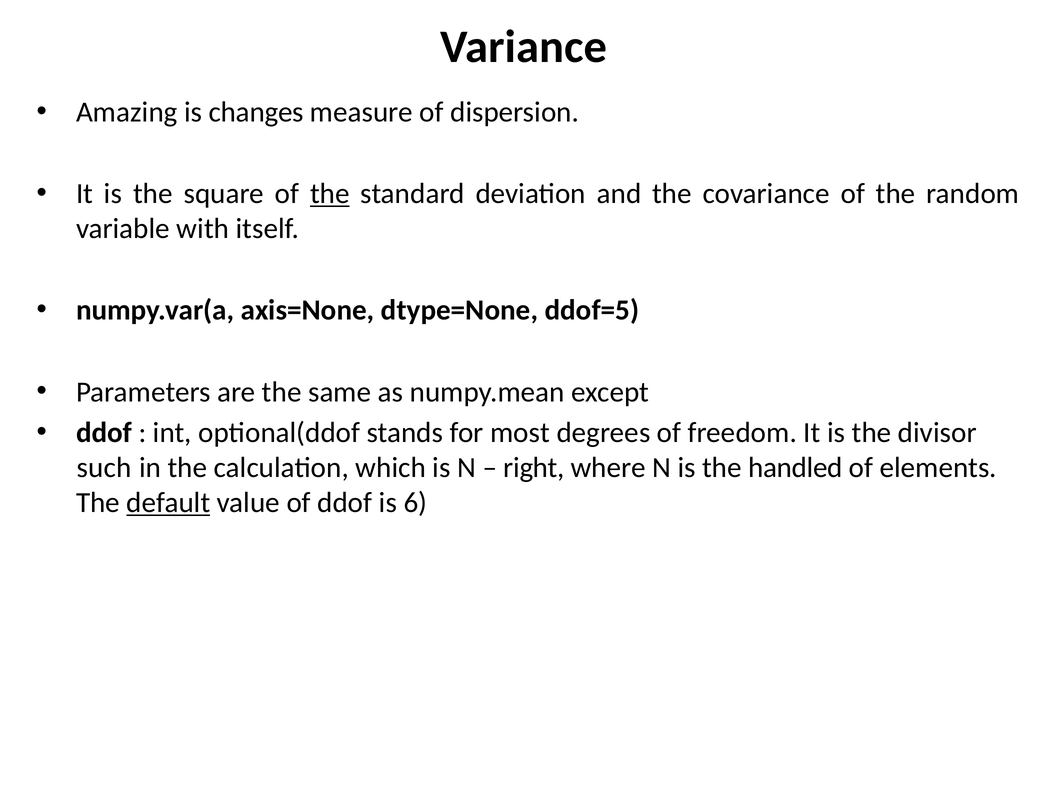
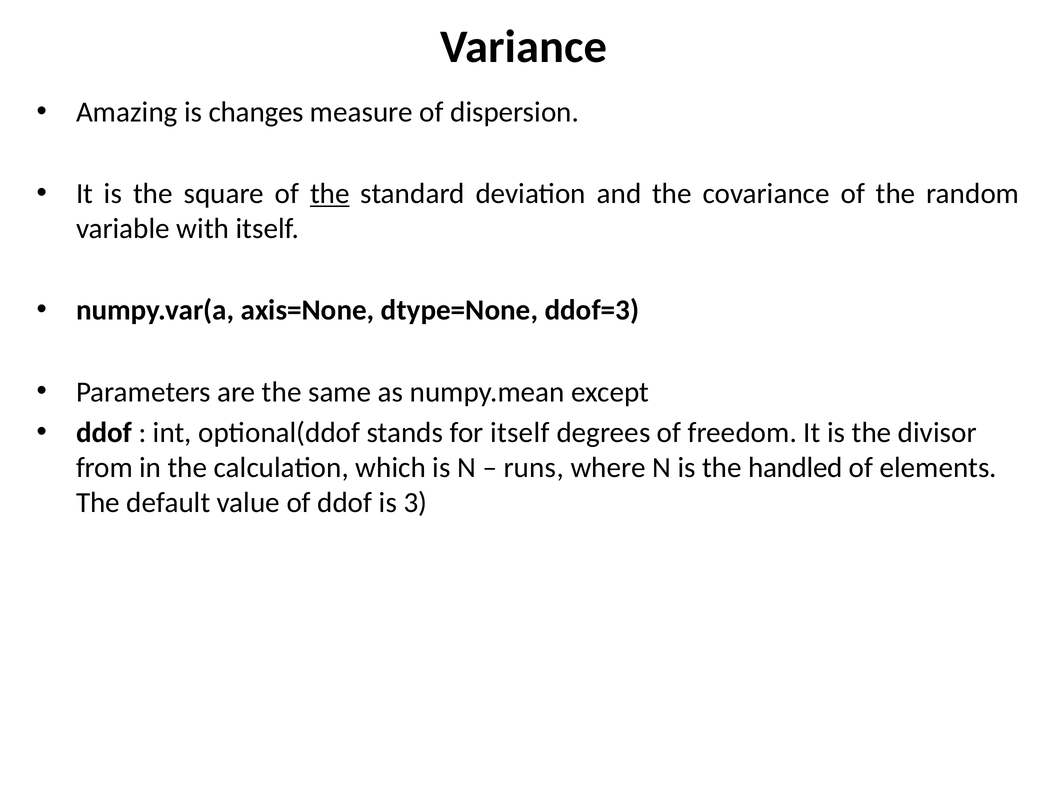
ddof=5: ddof=5 -> ddof=3 (592, 310)
for most: most -> itself (520, 433)
such: such -> from (104, 468)
right: right -> runs (534, 468)
default underline: present -> none (168, 503)
6: 6 -> 3 (415, 503)
